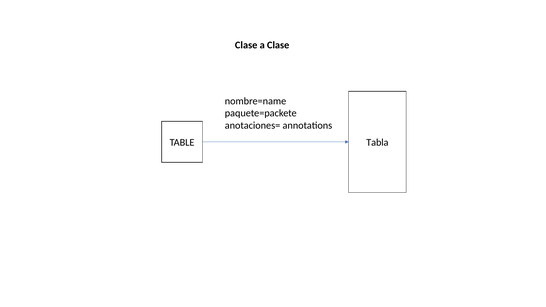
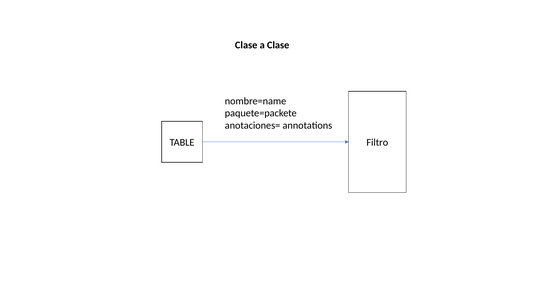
Tabla: Tabla -> Filtro (377, 143)
